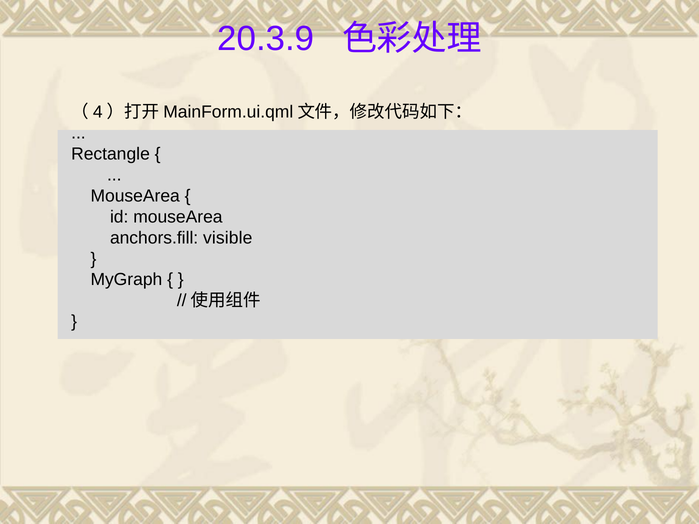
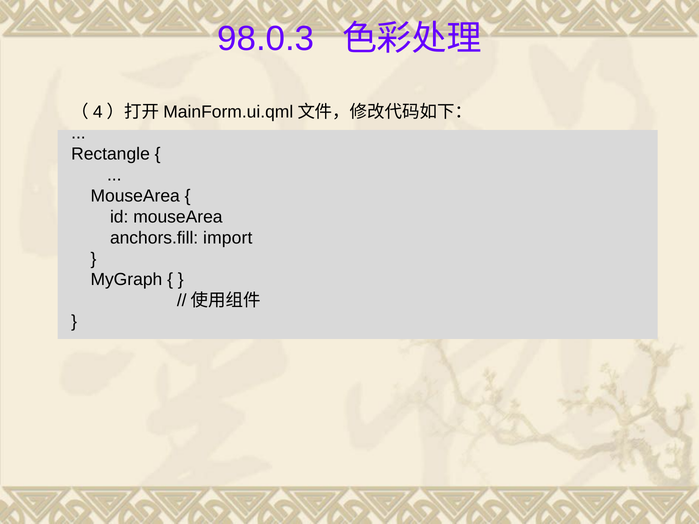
20.3.9: 20.3.9 -> 98.0.3 (266, 39)
visible: visible -> import (228, 238)
